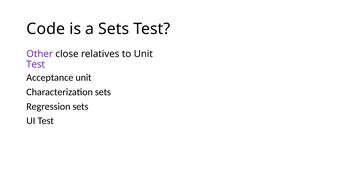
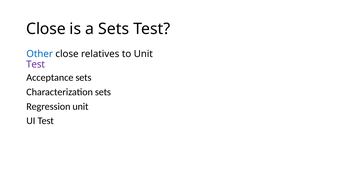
Code: Code -> Close (46, 29)
Other colour: purple -> blue (40, 54)
Acceptance unit: unit -> sets (83, 78)
Regression sets: sets -> unit (80, 106)
